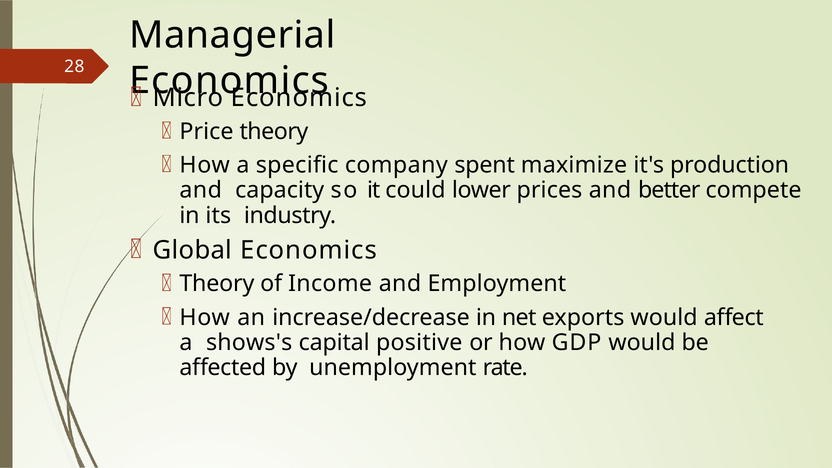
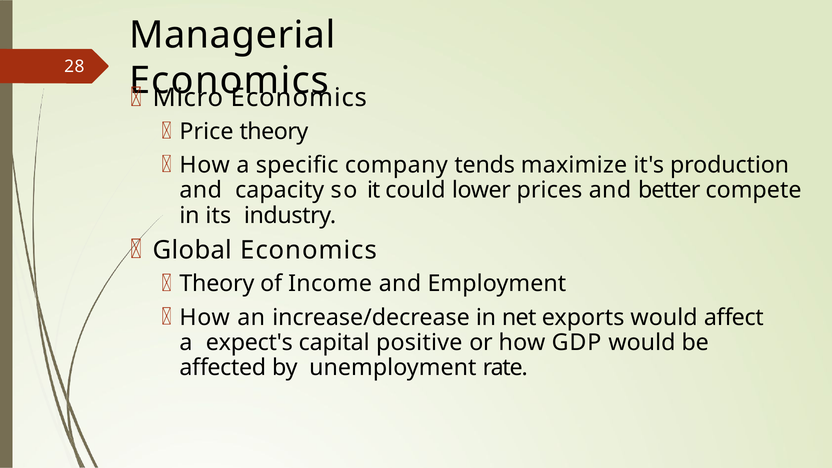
spent: spent -> tends (485, 165)
shows's: shows's -> expect's (249, 343)
